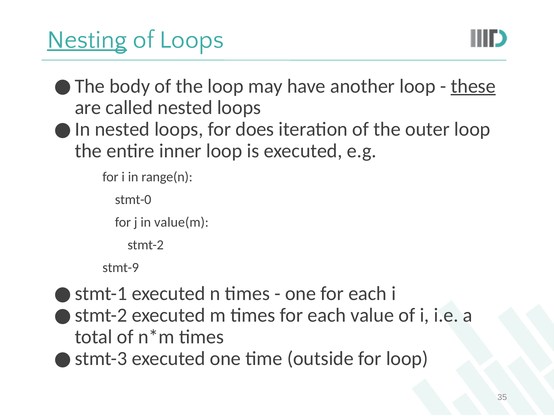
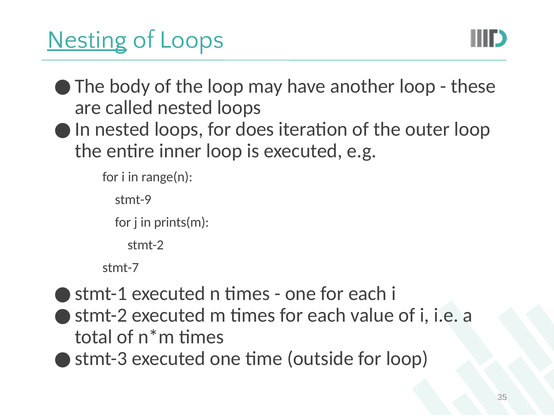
these underline: present -> none (473, 86)
stmt-0: stmt-0 -> stmt-9 (133, 199)
value(m: value(m -> prints(m (182, 222)
stmt-9: stmt-9 -> stmt-7 (121, 267)
